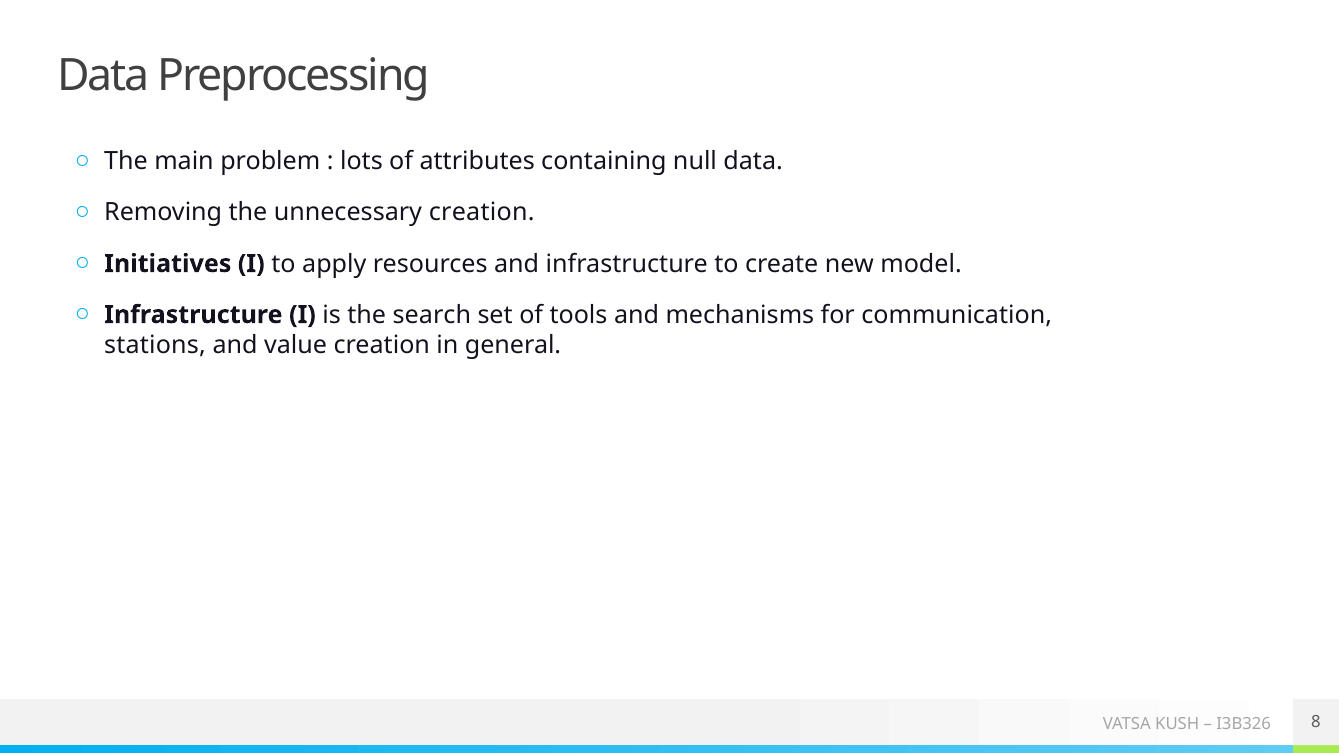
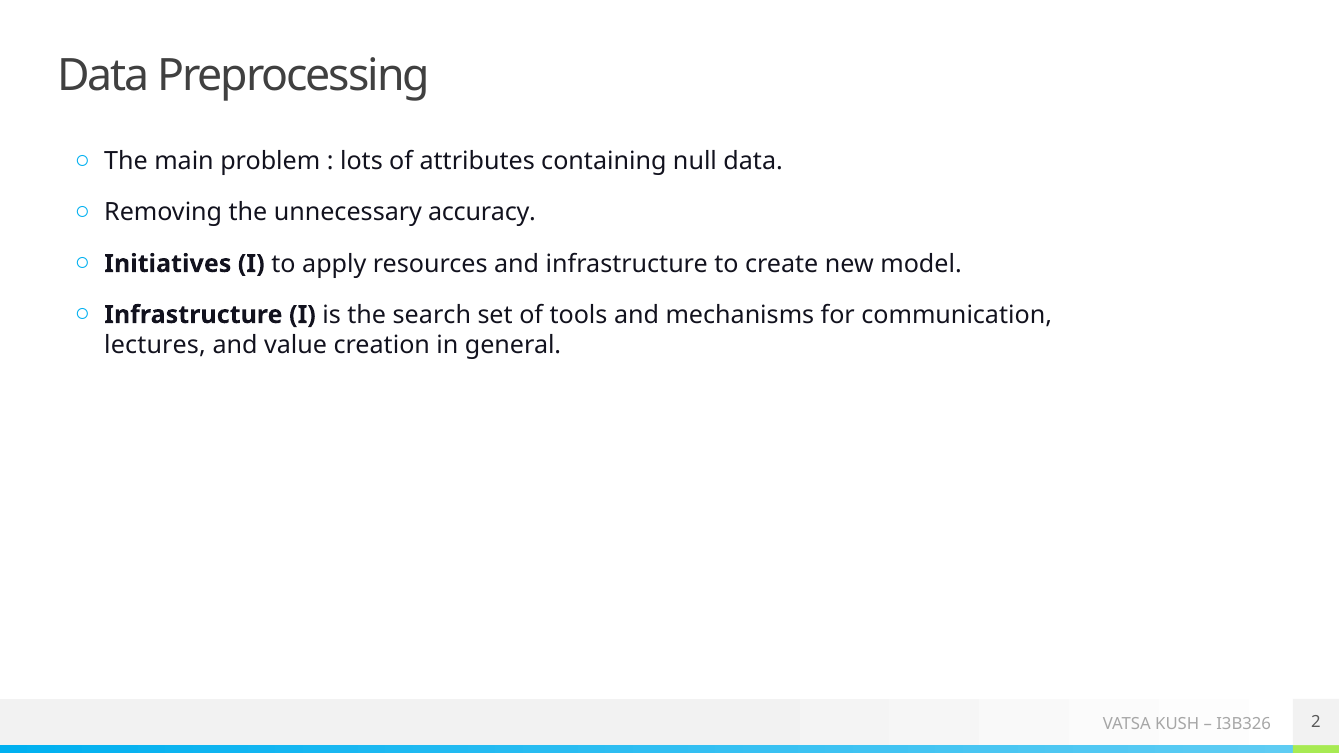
unnecessary creation: creation -> accuracy (482, 213)
stations: stations -> lectures (155, 345)
8: 8 -> 2 (1316, 722)
